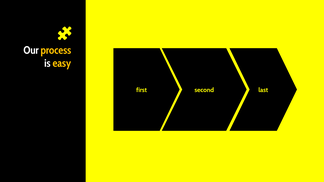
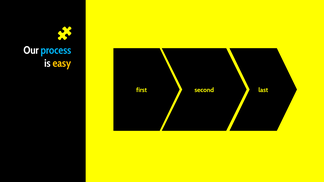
process colour: yellow -> light blue (56, 50)
